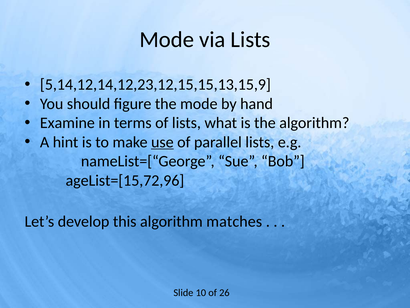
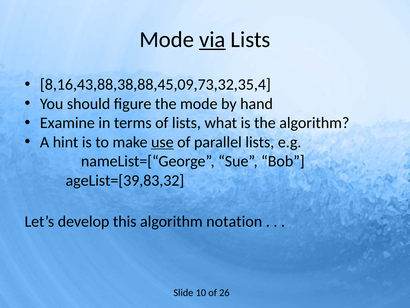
via underline: none -> present (212, 40)
5,14,12,14,12,23,12,15,15,13,15,9: 5,14,12,14,12,23,12,15,15,13,15,9 -> 8,16,43,88,38,88,45,09,73,32,35,4 (155, 84)
ageList=[15,72,96: ageList=[15,72,96 -> ageList=[39,83,32 (125, 180)
matches: matches -> notation (234, 221)
